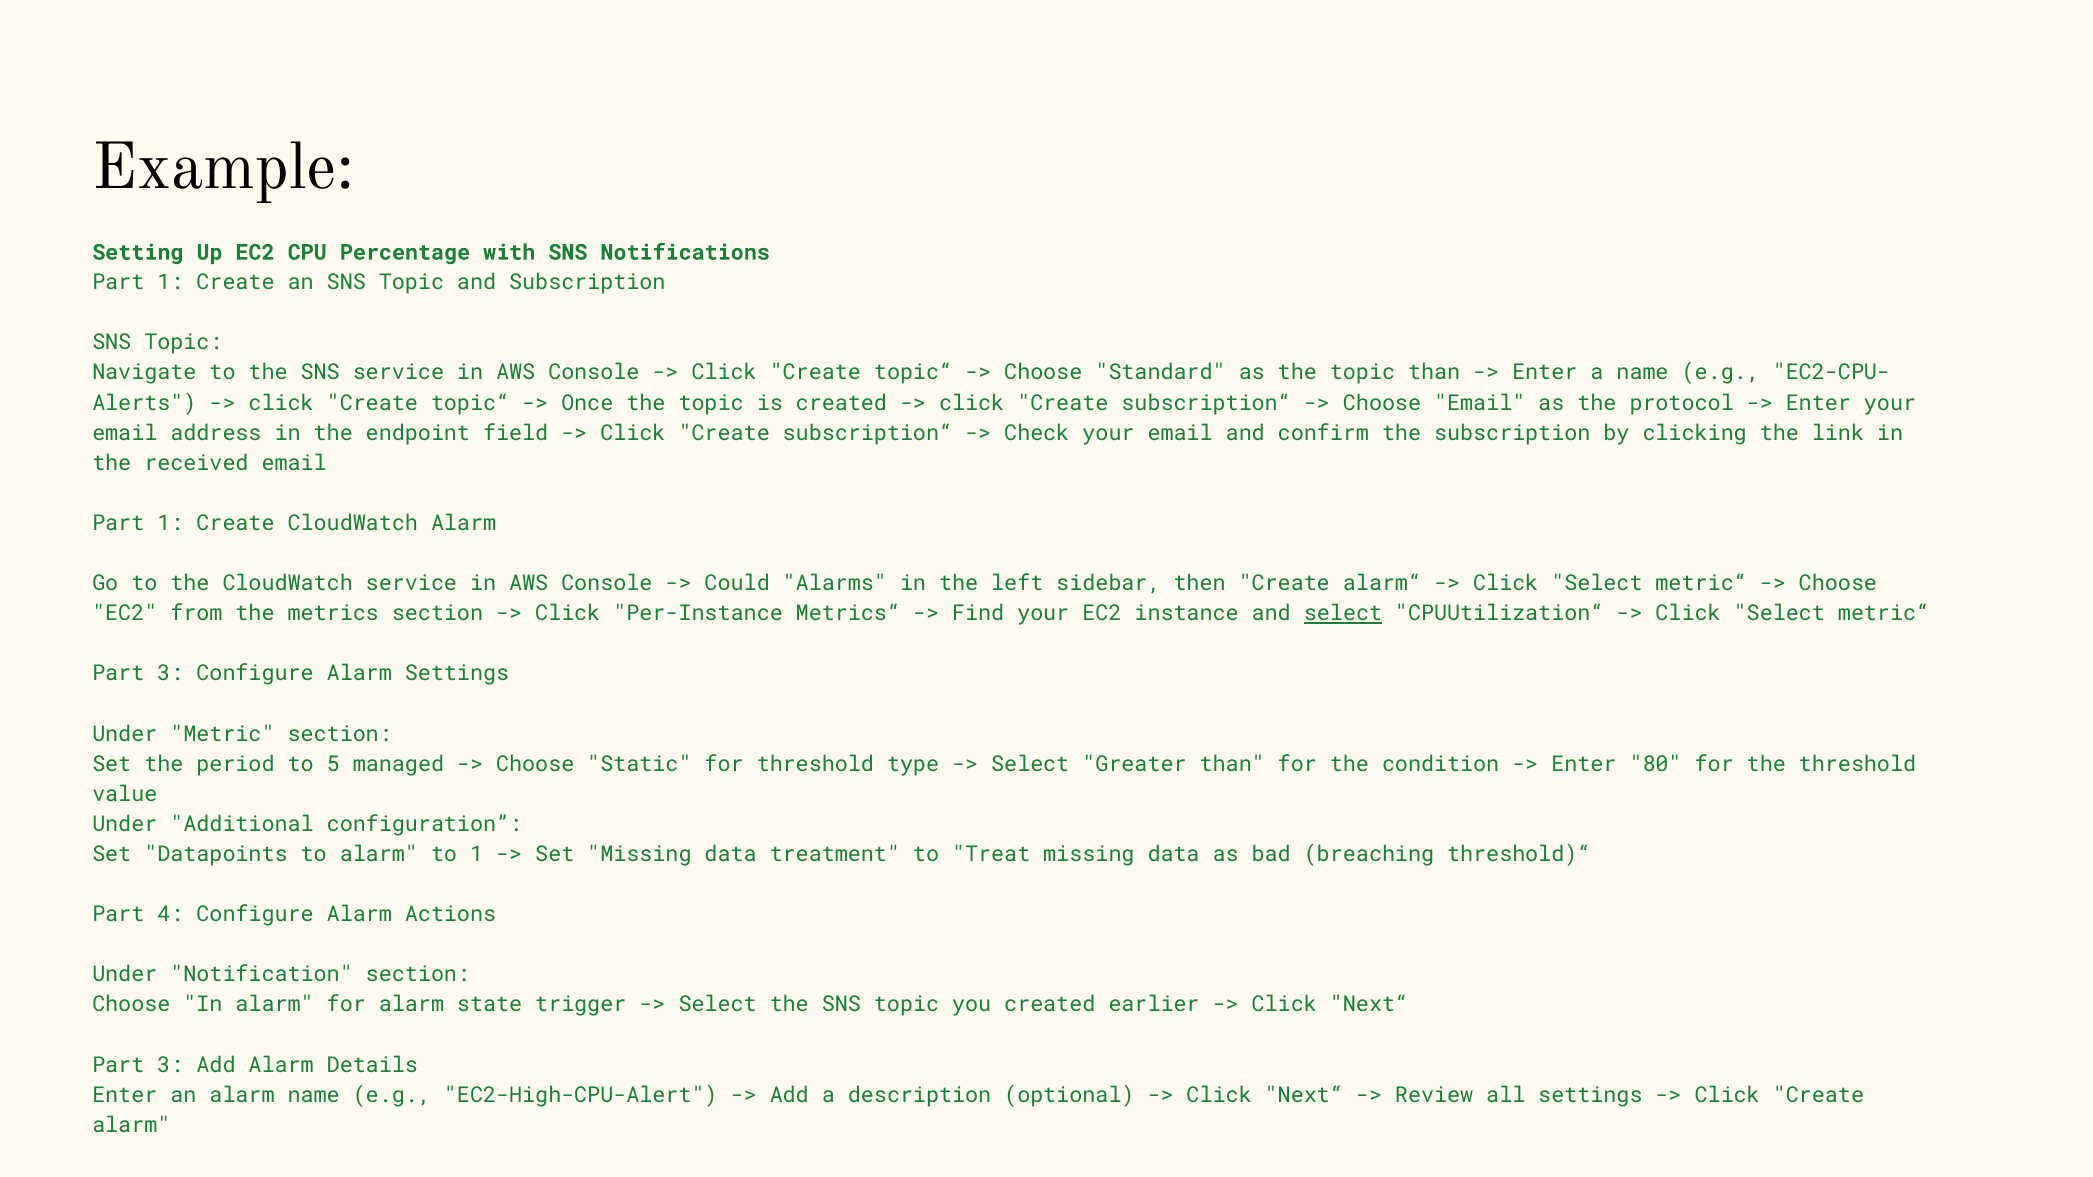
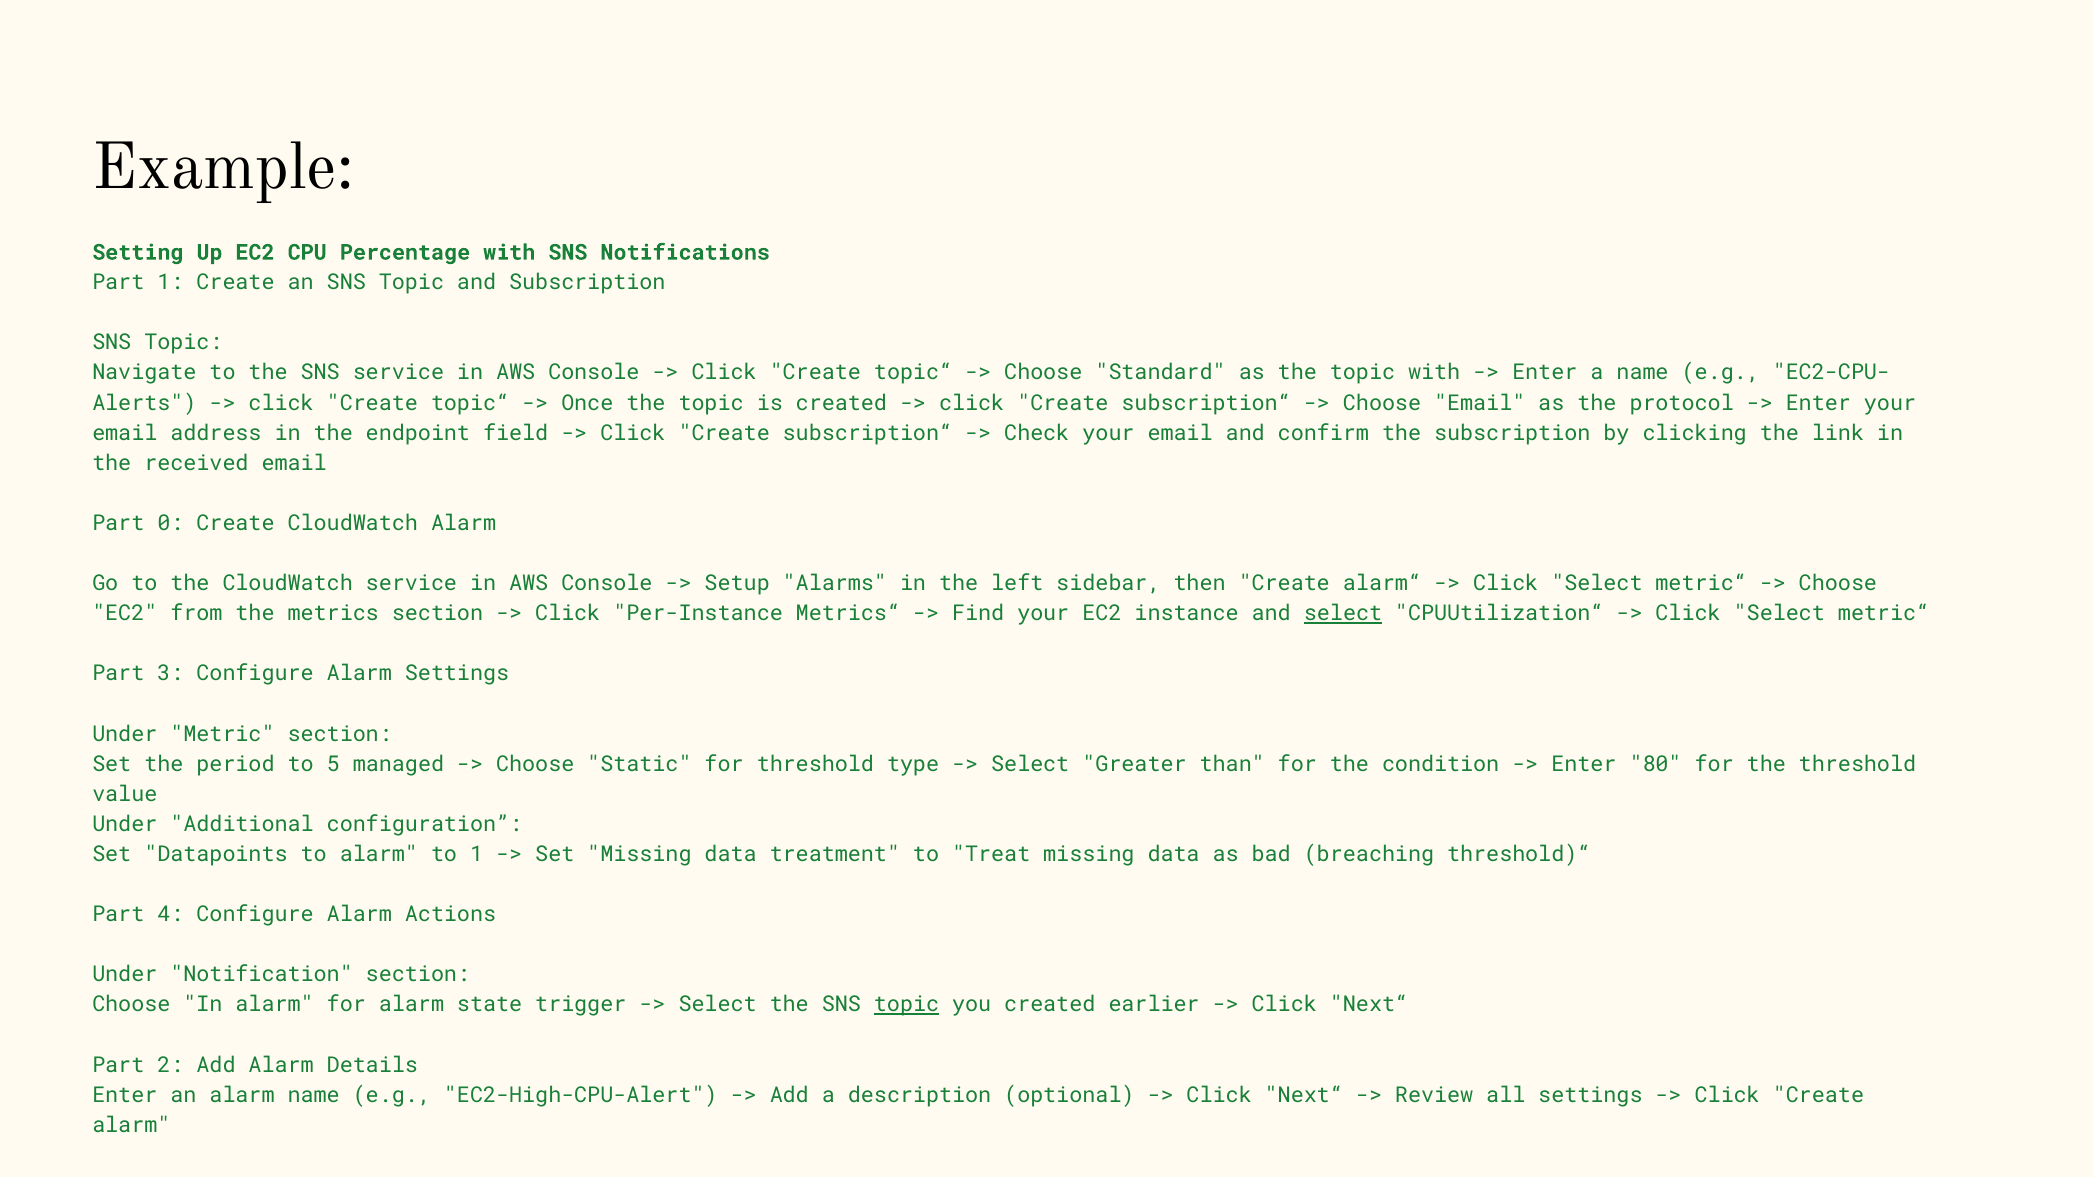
topic than: than -> with (1434, 373)
1: 1 -> 0 (170, 523)
Could: Could -> Setup (737, 584)
topic underline: none -> present (907, 1005)
3: 3 -> 2 (170, 1065)
